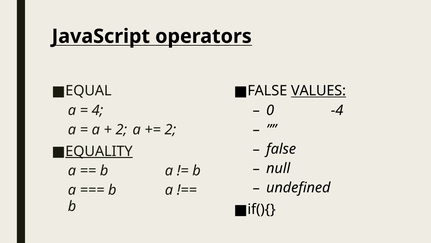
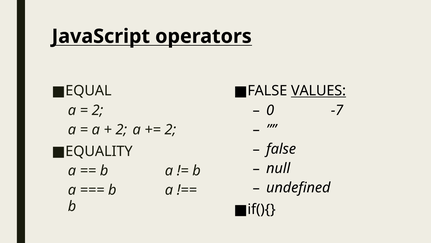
4: 4 -> 2 (98, 110)
-4: -4 -> -7 (337, 110)
EQUALITY underline: present -> none (99, 151)
